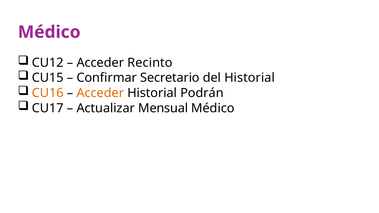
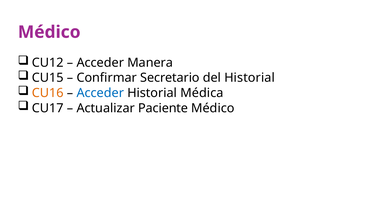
Recinto: Recinto -> Manera (150, 63)
Acceder colour: orange -> blue (100, 93)
Podrán: Podrán -> Médica (202, 93)
Mensual: Mensual -> Paciente (163, 108)
